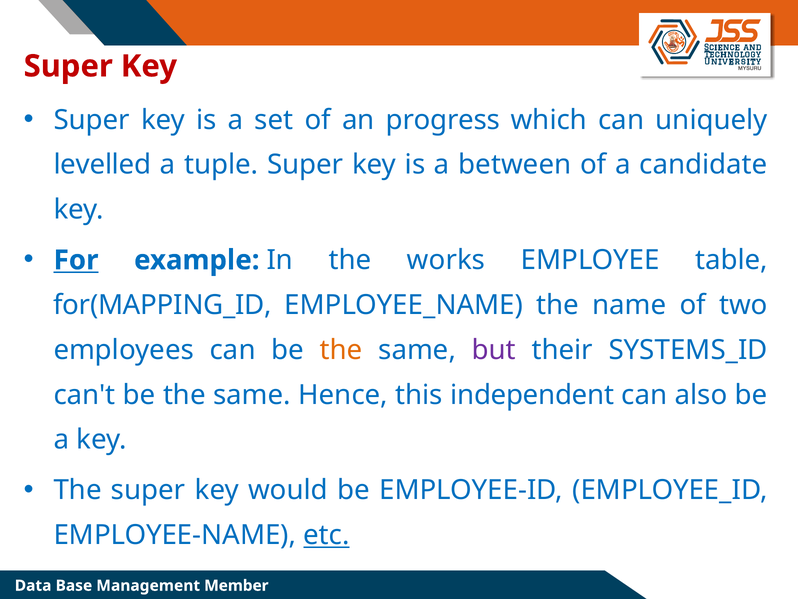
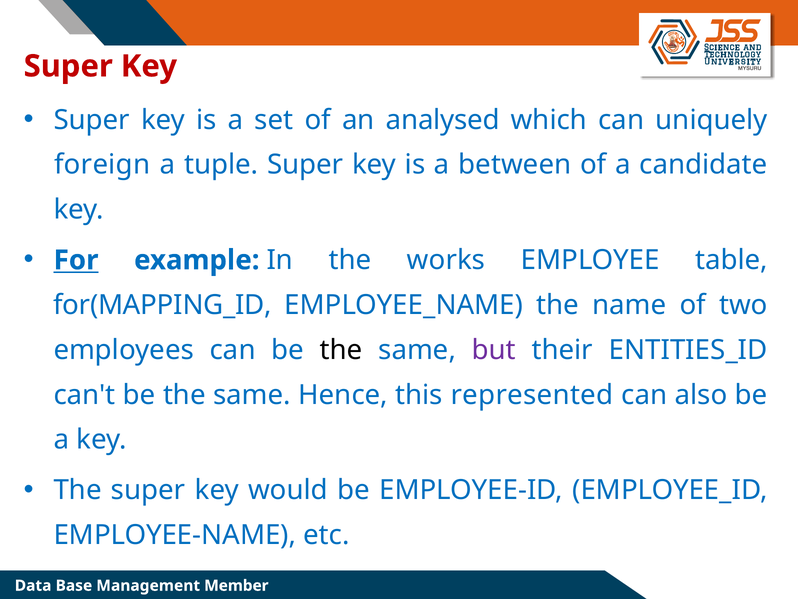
progress: progress -> analysed (443, 120)
levelled: levelled -> foreign (102, 165)
the colour: orange -> black (341, 350)
SYSTEMS_ID: SYSTEMS_ID -> ENTITIES_ID (688, 350)
independent: independent -> represented (532, 395)
etc underline: present -> none (326, 535)
